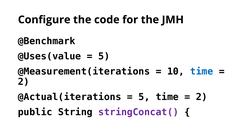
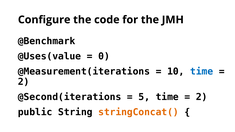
5: 5 -> 0 (104, 56)
@Actual(iterations: @Actual(iterations -> @Second(iterations (70, 97)
stringConcat( colour: purple -> orange (138, 112)
